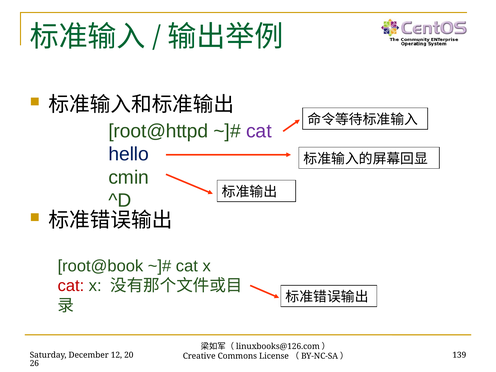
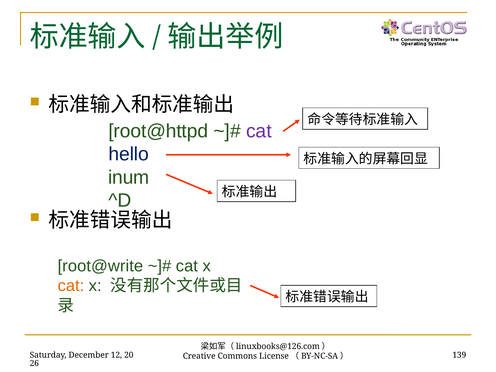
cmin: cmin -> inum (129, 177)
root@book: root@book -> root@write (100, 266)
cat colour: red -> orange (71, 286)
